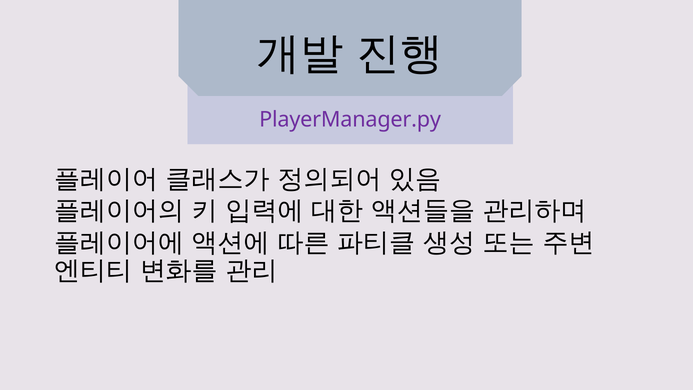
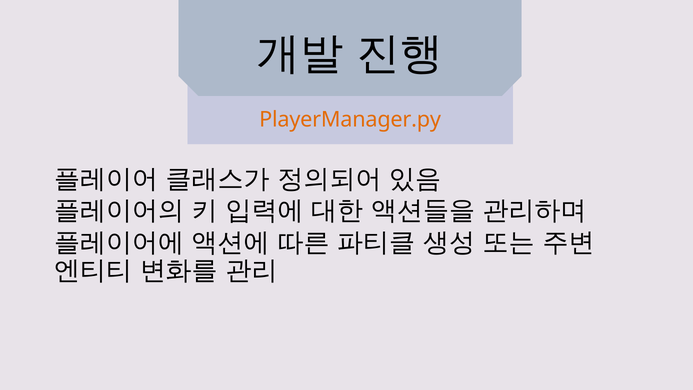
PlayerManager.py colour: purple -> orange (350, 119)
